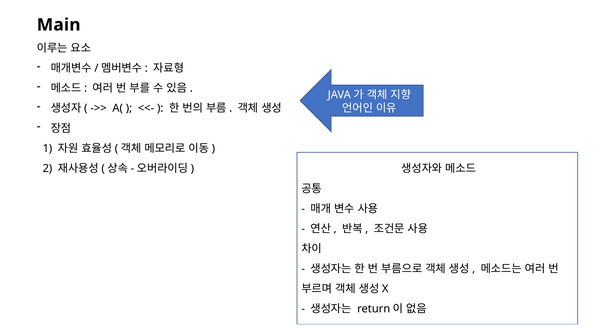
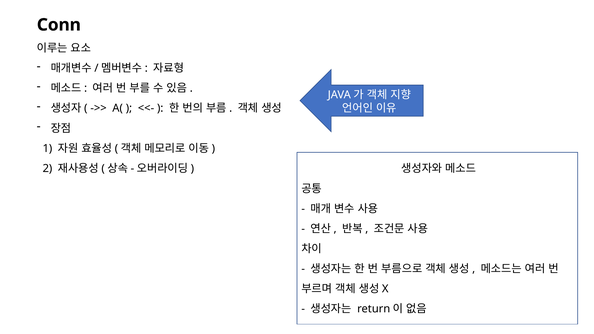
Main: Main -> Conn (59, 25)
